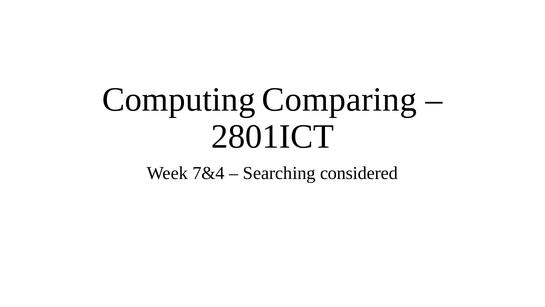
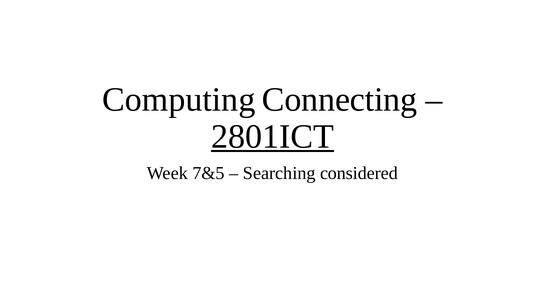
Comparing: Comparing -> Connecting (340, 99)
2801ICT underline: none -> present (272, 136)
7&4: 7&4 -> 7&5 (209, 173)
